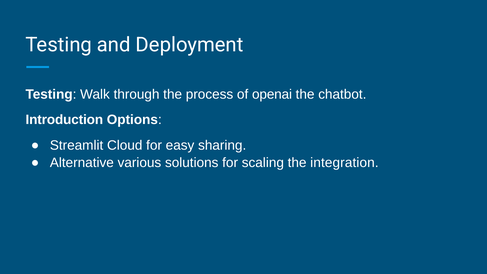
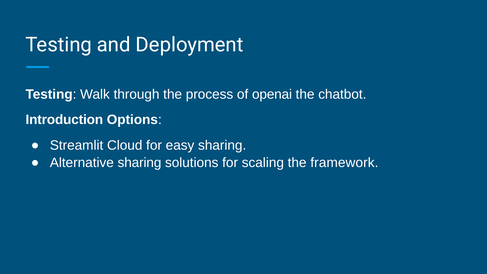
Alternative various: various -> sharing (139, 163)
integration: integration -> framework (344, 163)
